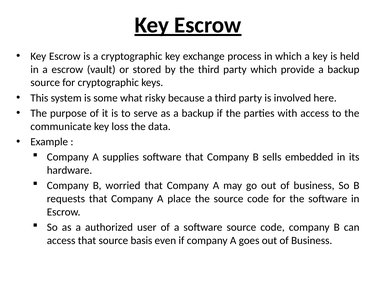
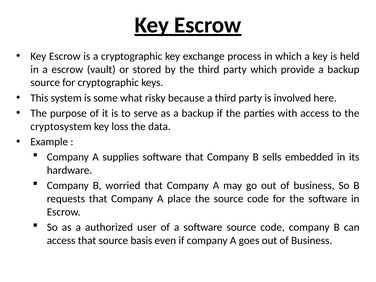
communicate: communicate -> cryptosystem (61, 126)
